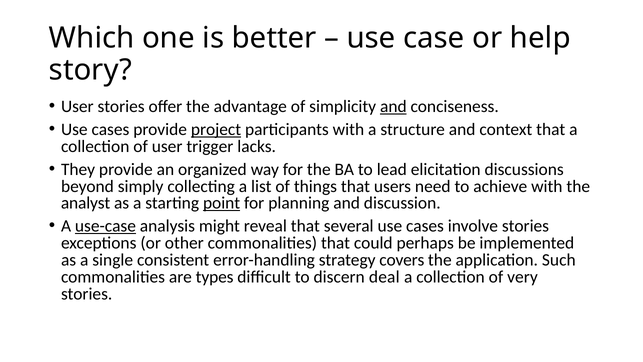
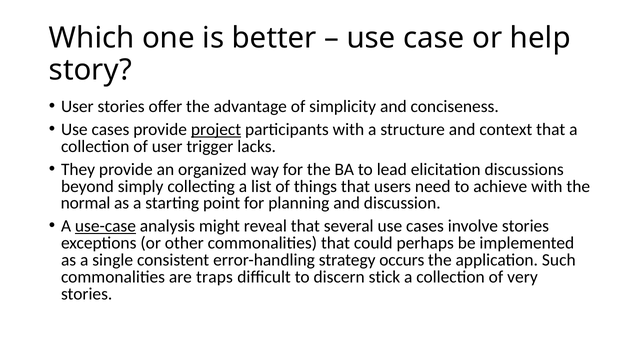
and underline: present -> none (393, 106)
analyst: analyst -> normal (86, 203)
point underline: present -> none (222, 203)
covers: covers -> occurs (402, 260)
types: types -> traps (214, 277)
deal: deal -> stick (384, 277)
